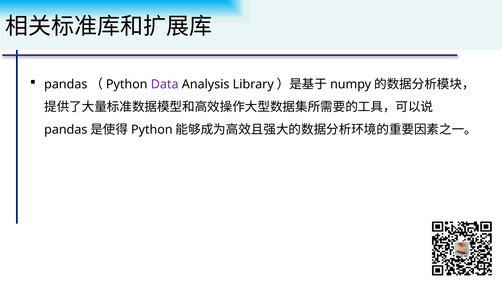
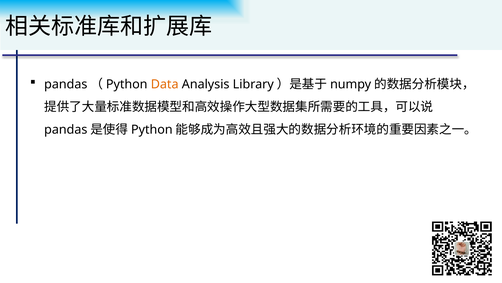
Data colour: purple -> orange (165, 84)
